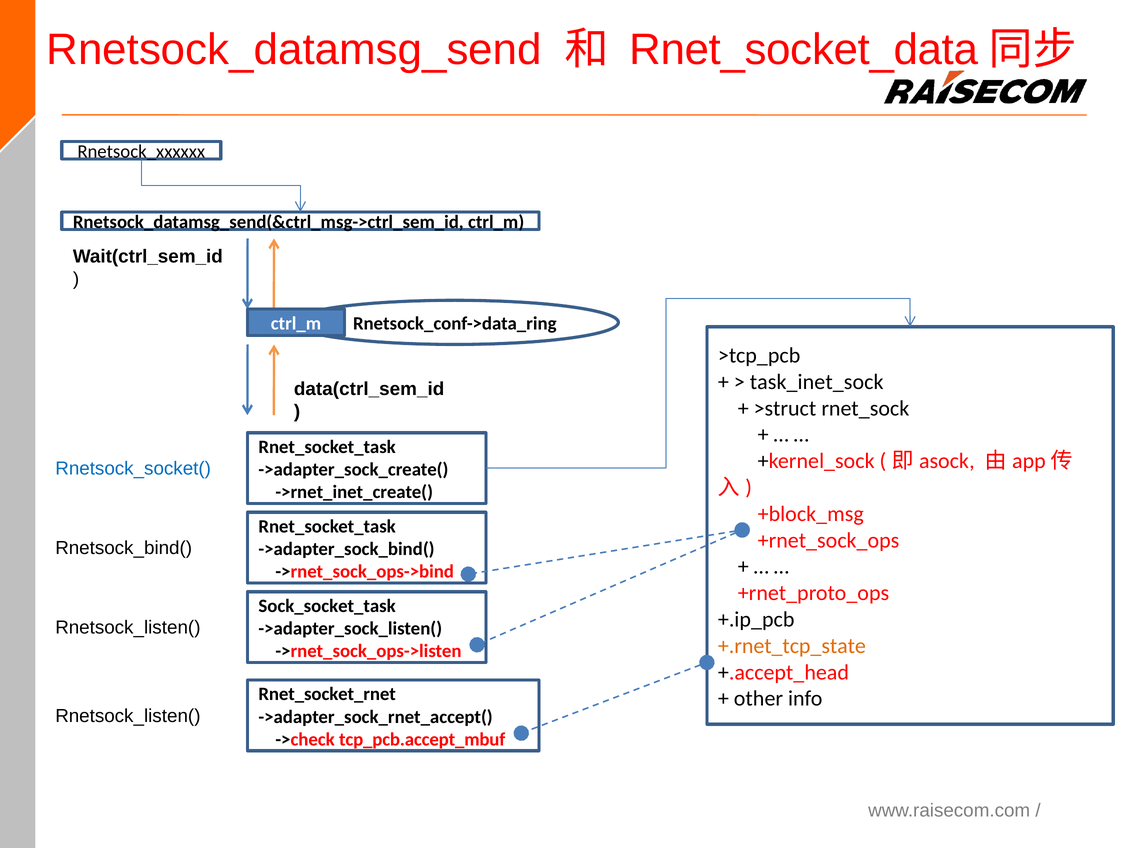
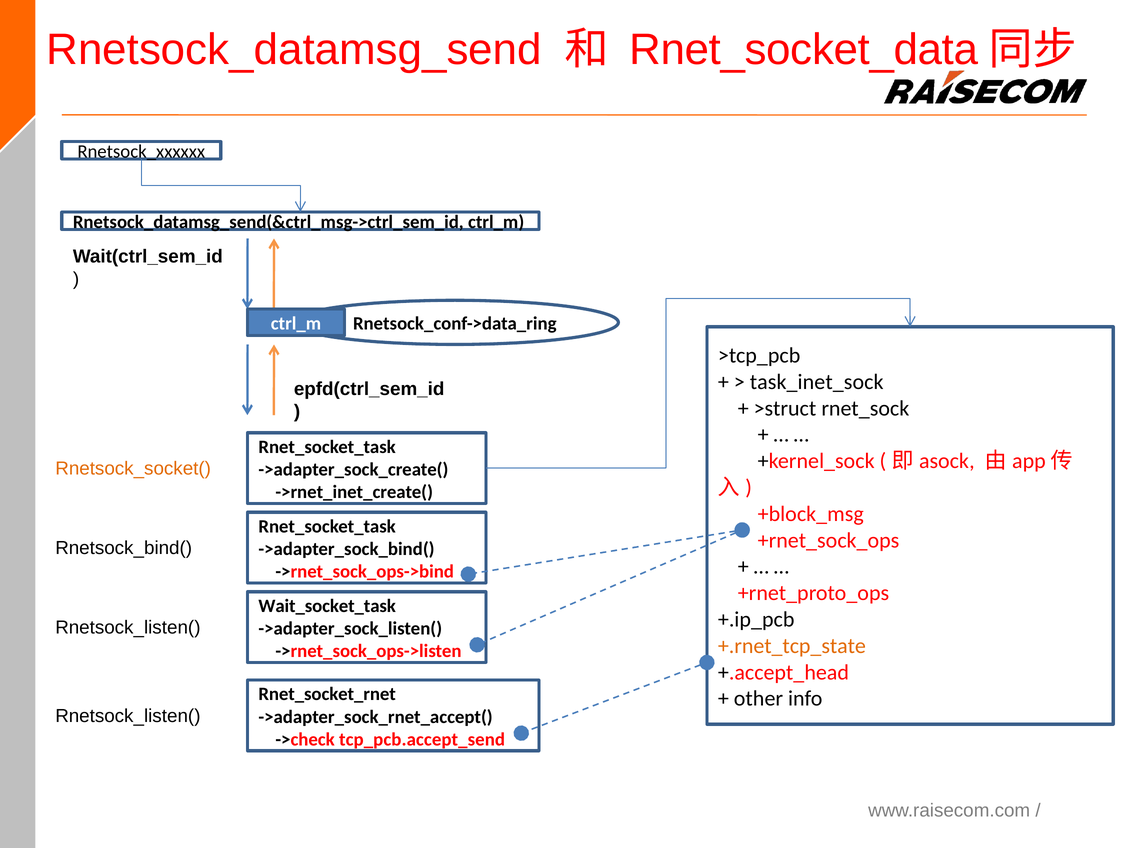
data(ctrl_sem_id: data(ctrl_sem_id -> epfd(ctrl_sem_id (369, 389)
Rnetsock_socket( colour: blue -> orange (133, 469)
Sock_socket_task: Sock_socket_task -> Wait_socket_task (327, 606)
tcp_pcb.accept_mbuf: tcp_pcb.accept_mbuf -> tcp_pcb.accept_send (422, 740)
